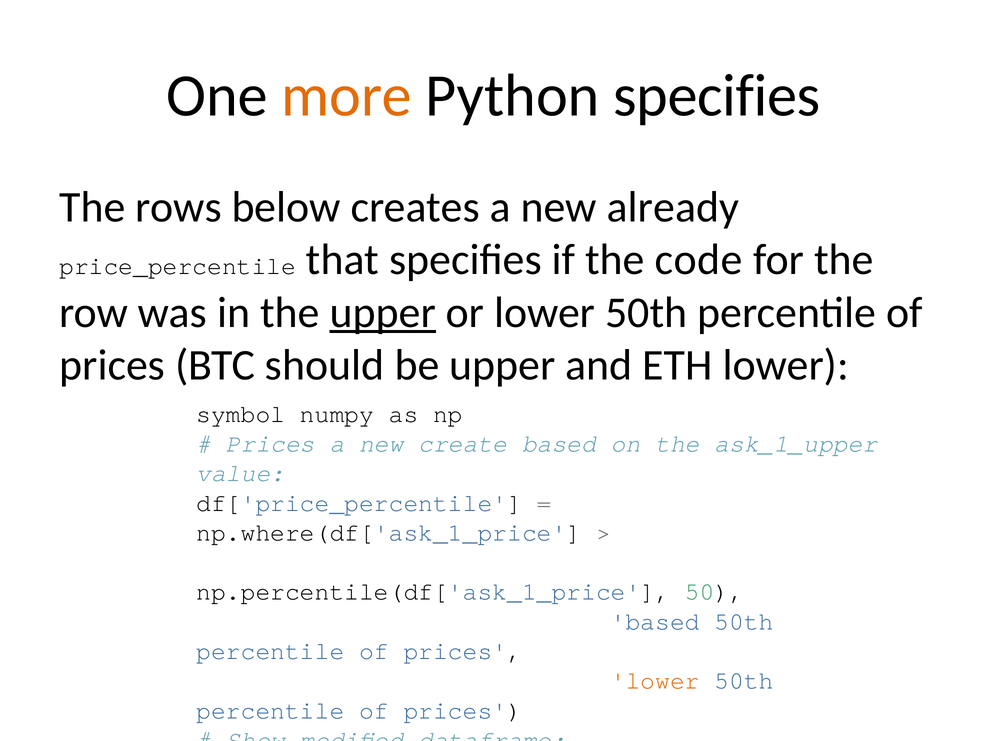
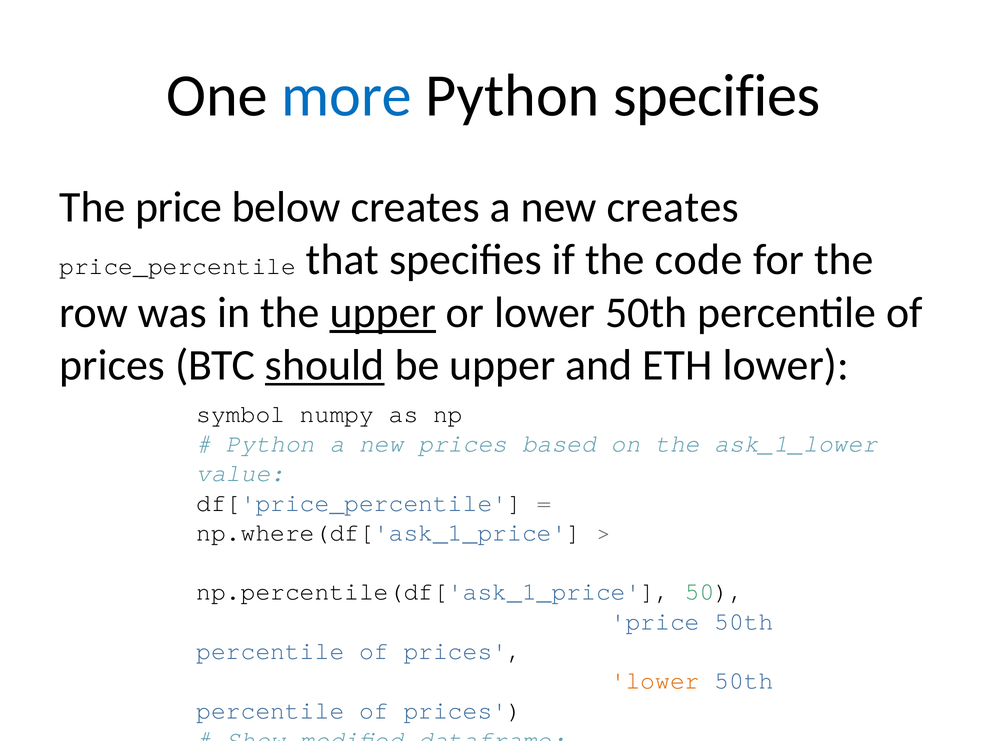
more colour: orange -> blue (347, 96)
The rows: rows -> price (179, 207)
new already: already -> creates (673, 207)
should underline: none -> present (325, 365)
Prices: Prices -> Python (270, 443)
new create: create -> prices (463, 443)
ask_1_upper: ask_1_upper -> ask_1_lower (796, 443)
based: based -> price (655, 621)
